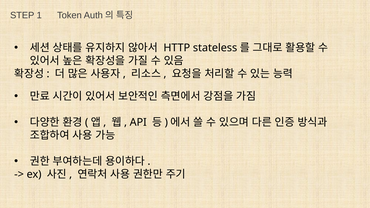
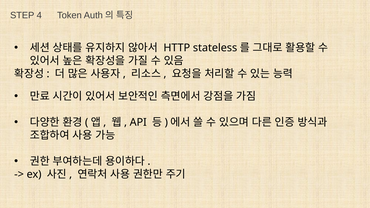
1: 1 -> 4 (39, 15)
